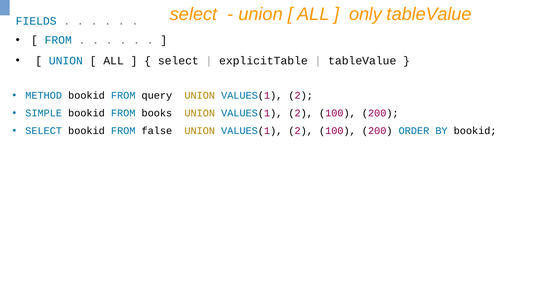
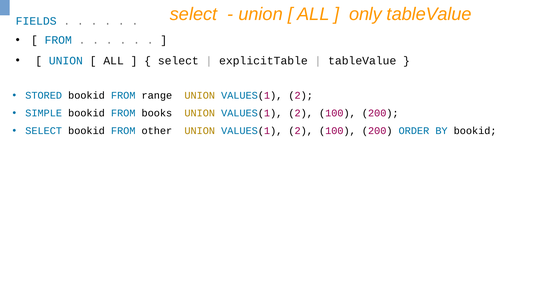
METHOD: METHOD -> STORED (44, 96)
query: query -> range (157, 96)
false: false -> other (157, 131)
